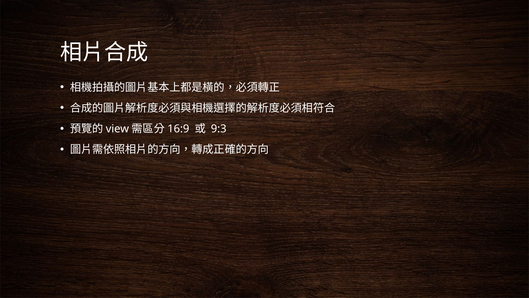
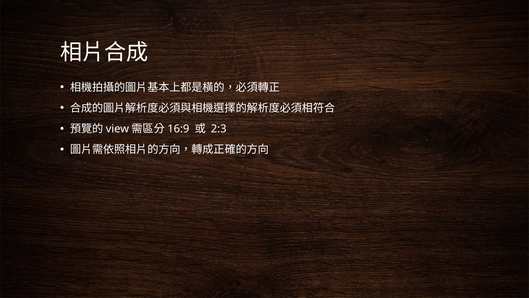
9:3: 9:3 -> 2:3 (219, 129)
